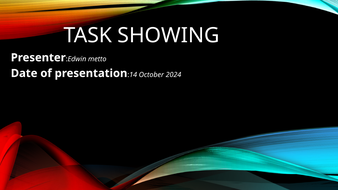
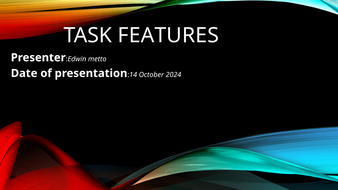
SHOWING: SHOWING -> FEATURES (168, 35)
